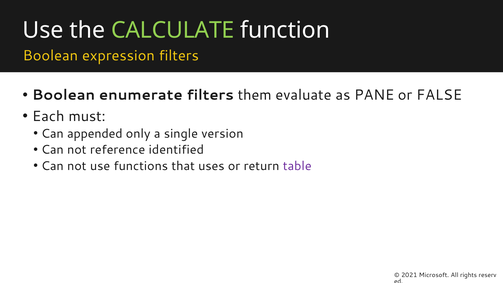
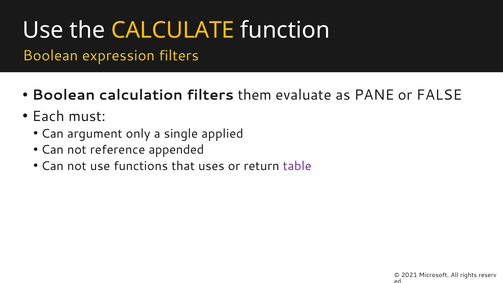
CALCULATE colour: light green -> yellow (173, 30)
enumerate: enumerate -> calculation (141, 95)
appended: appended -> argument (95, 134)
version: version -> applied (222, 134)
identified: identified -> appended (176, 150)
